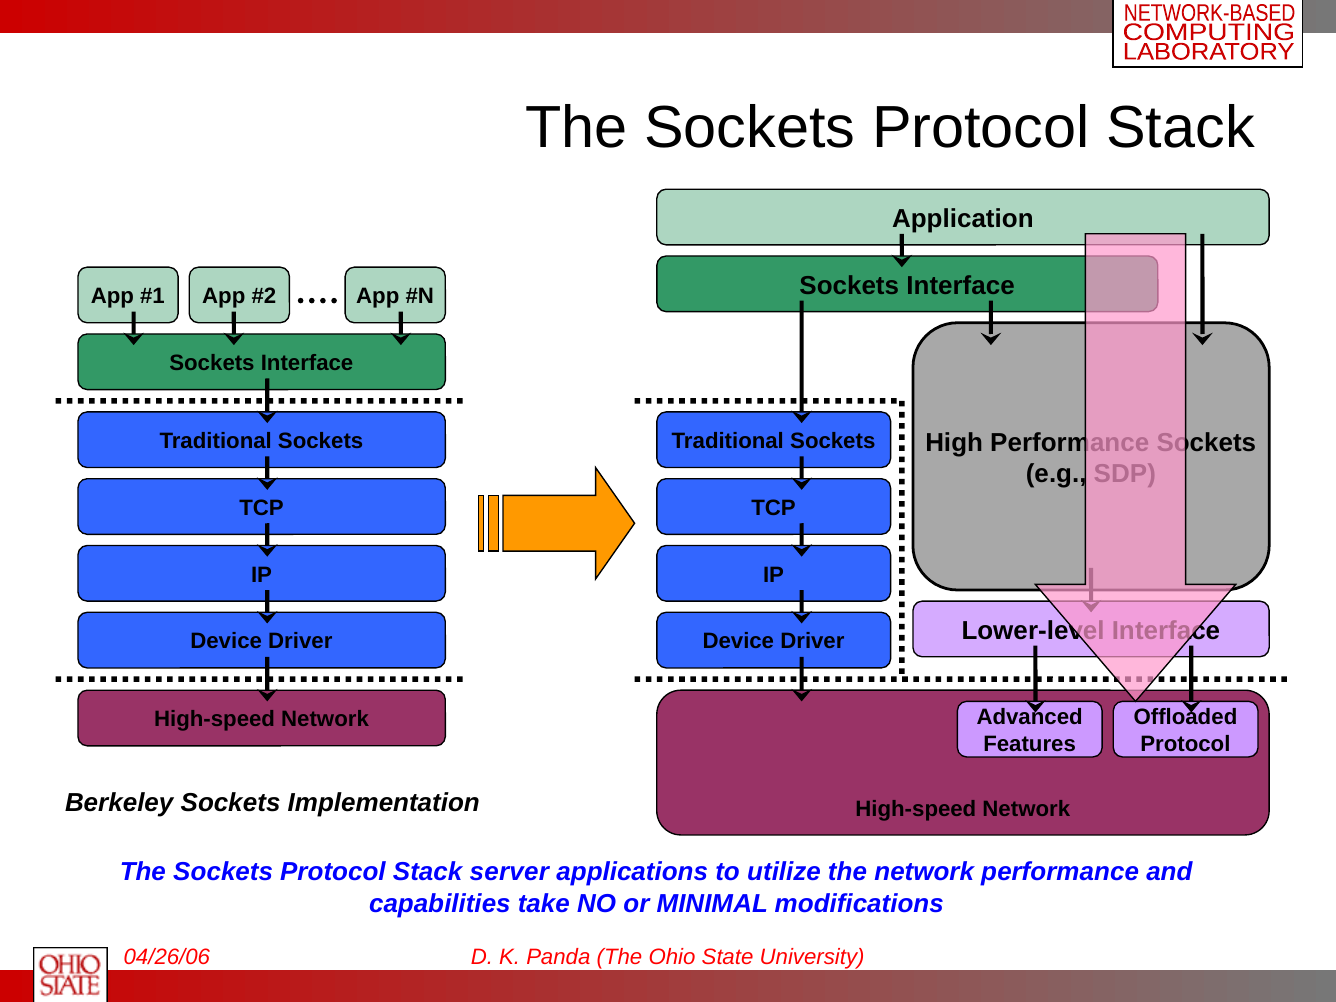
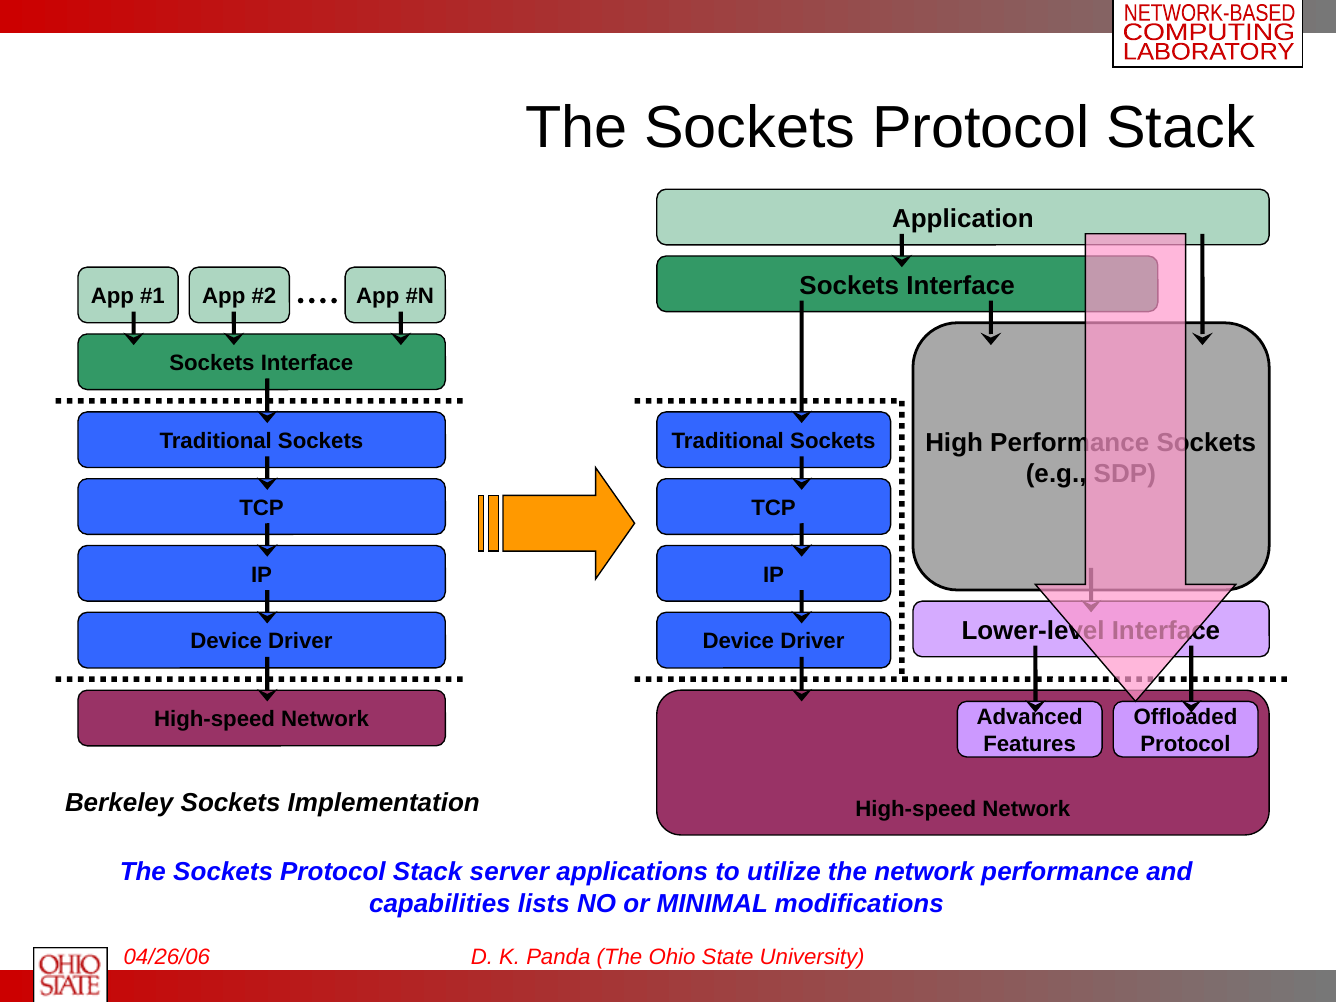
take: take -> lists (544, 904)
